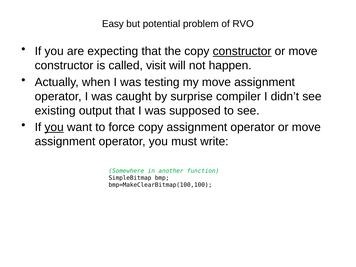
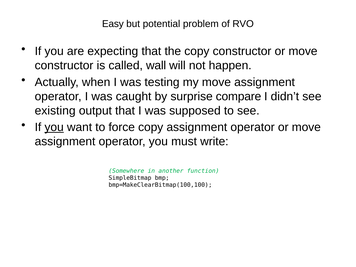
constructor underline: present -> none (242, 51)
visit: visit -> wall (156, 66)
compiler: compiler -> compare (238, 96)
